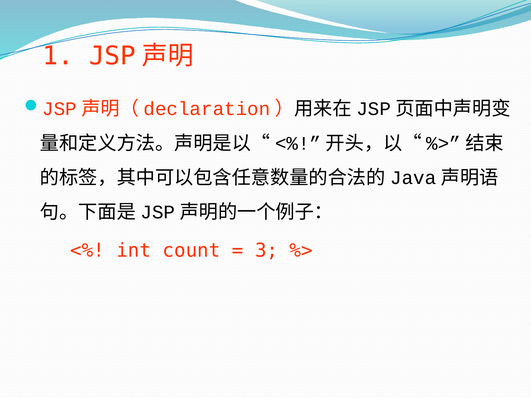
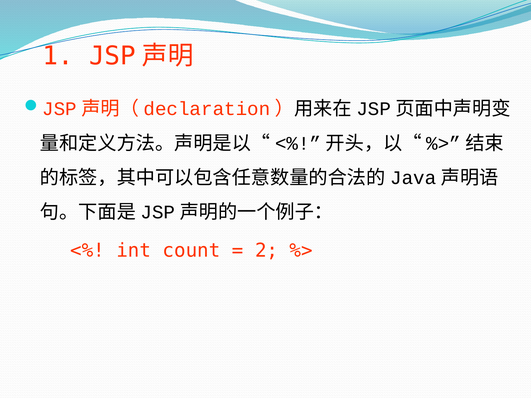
3: 3 -> 2 (267, 251)
